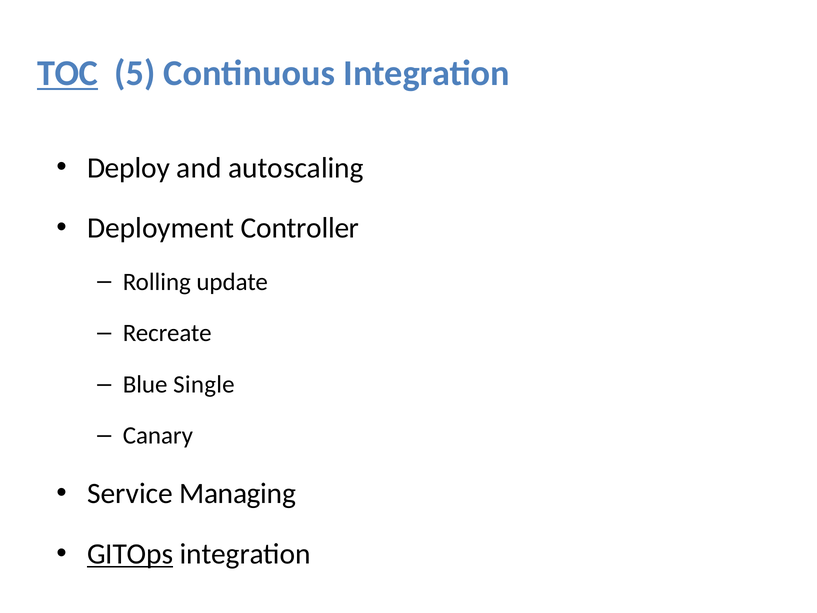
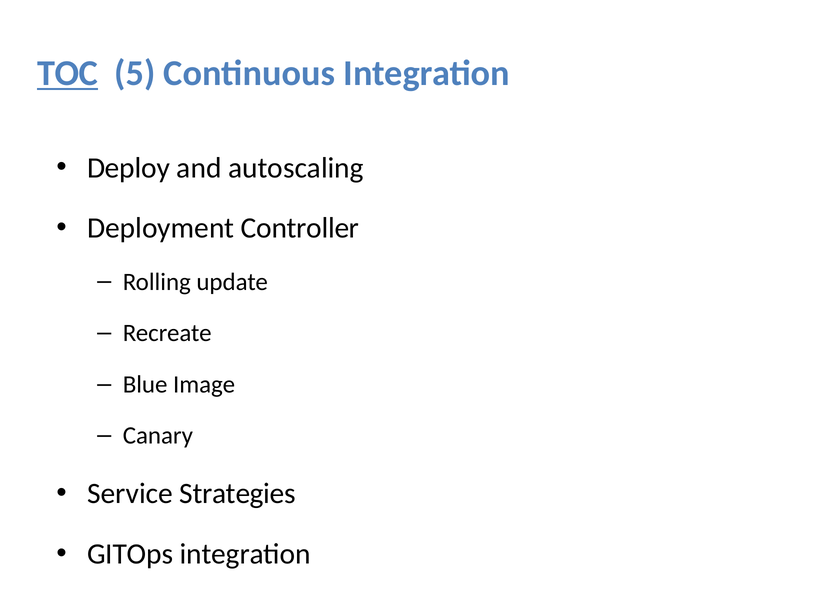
Single: Single -> Image (204, 384)
Managing: Managing -> Strategies (238, 494)
GITOps underline: present -> none (130, 554)
